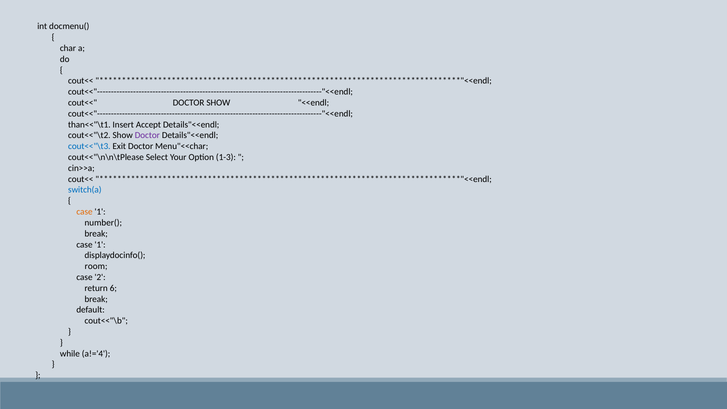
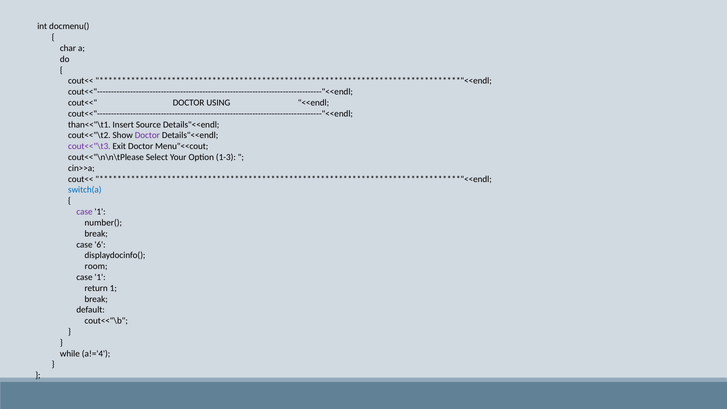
DOCTOR SHOW: SHOW -> USING (218, 103)
Accept: Accept -> Source (148, 125)
cout<<"\t3 colour: blue -> purple (89, 146)
Menu"<<char: Menu"<<char -> Menu"<<cout (182, 146)
case colour: orange -> purple (84, 212)
1: 1 -> 6 (100, 244)
2: 2 -> 1 (100, 277)
return 6: 6 -> 1 (113, 288)
